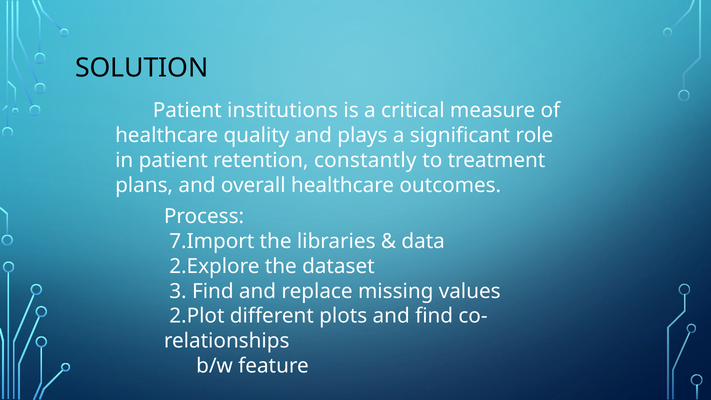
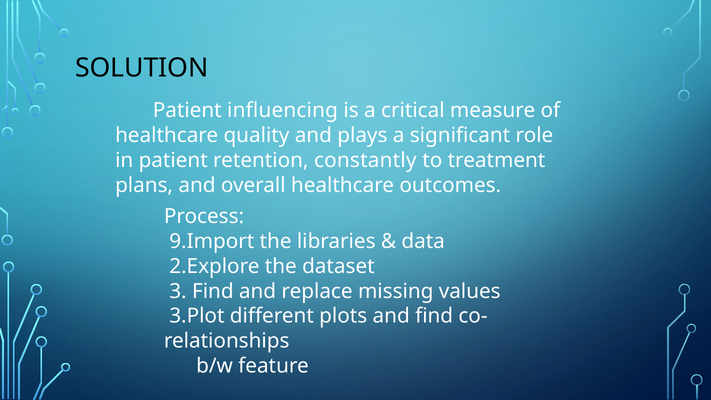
institutions: institutions -> influencing (283, 111)
7.Import: 7.Import -> 9.Import (212, 241)
2.Plot: 2.Plot -> 3.Plot (197, 316)
